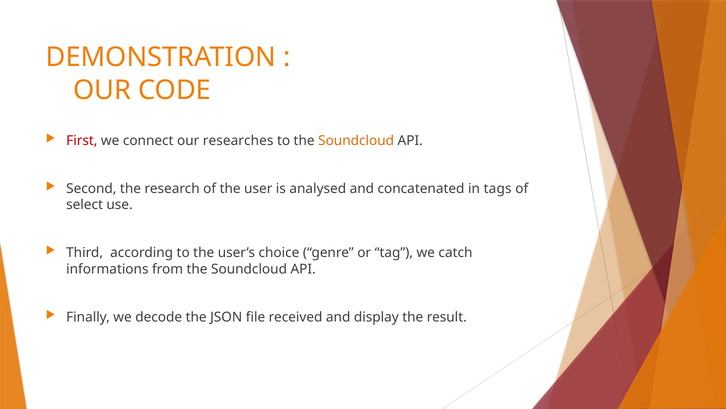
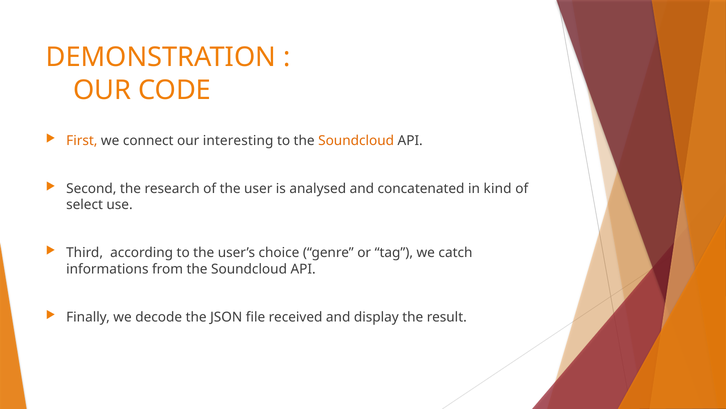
First colour: red -> orange (82, 141)
researches: researches -> interesting (238, 141)
tags: tags -> kind (498, 188)
